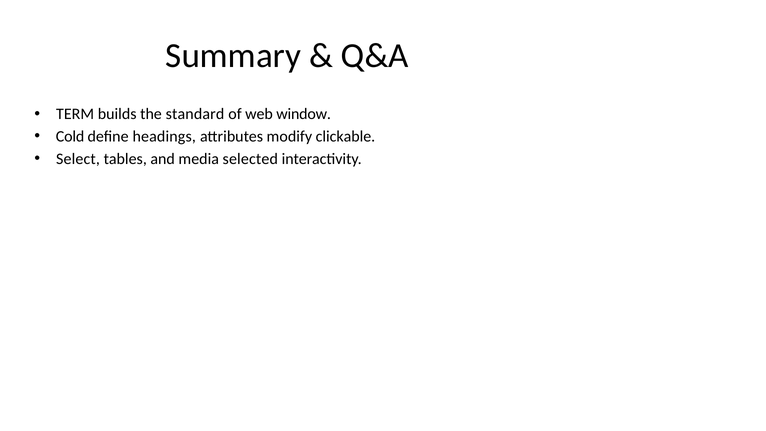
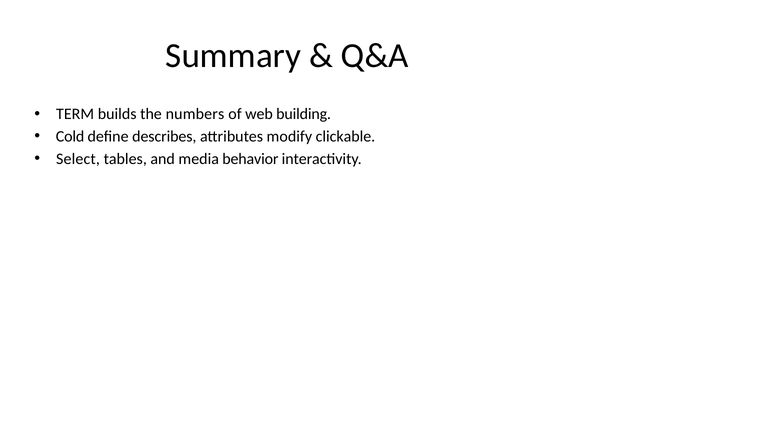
standard: standard -> numbers (195, 114)
window: window -> building (304, 114)
headings: headings -> describes (164, 136)
selected: selected -> behavior (250, 159)
